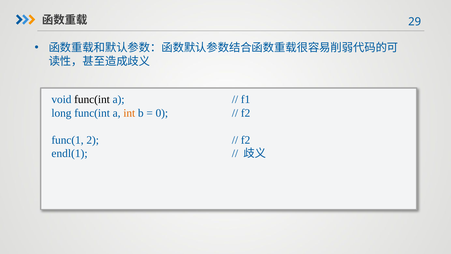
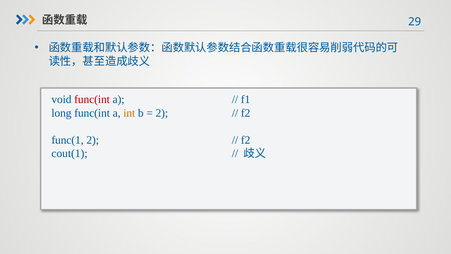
func(int colour: black -> red (92, 99)
0: 0 -> 2 (162, 113)
endl(1: endl(1 -> cout(1 (70, 153)
